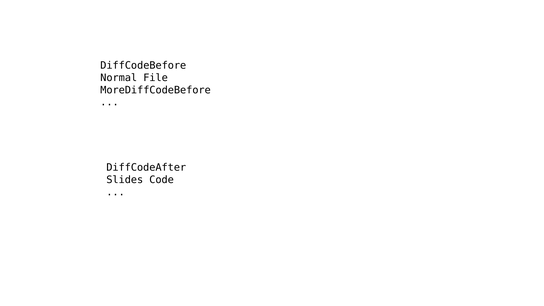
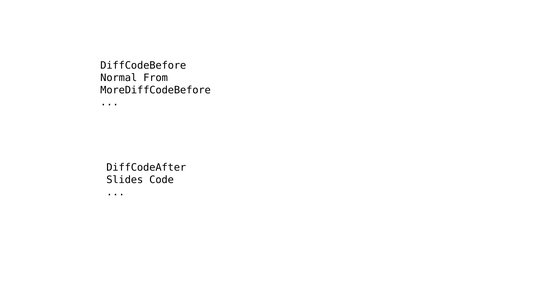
File: File -> From (156, 78)
